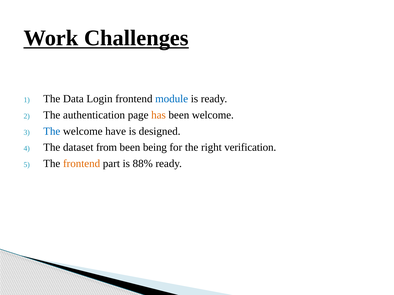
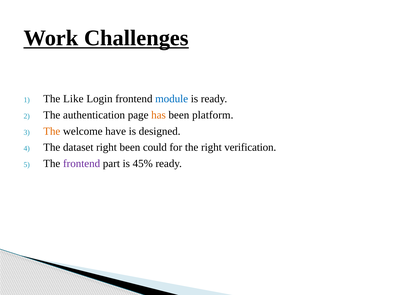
Data: Data -> Like (73, 99)
been welcome: welcome -> platform (213, 115)
The colour: blue -> orange (52, 131)
dataset from: from -> right (106, 148)
being: being -> could (155, 148)
frontend colour: orange -> purple (82, 164)
88%: 88% -> 45% (143, 164)
